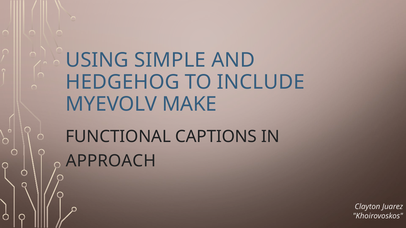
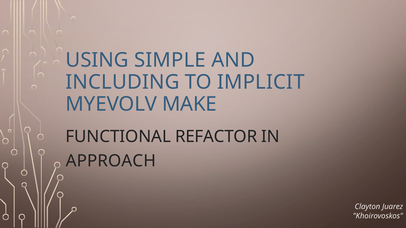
HEDGEHOG: HEDGEHOG -> INCLUDING (122, 82)
INCLUDE: INCLUDE -> IMPLICIT (261, 82)
CAPTIONS: CAPTIONS -> REFACTOR (216, 137)
